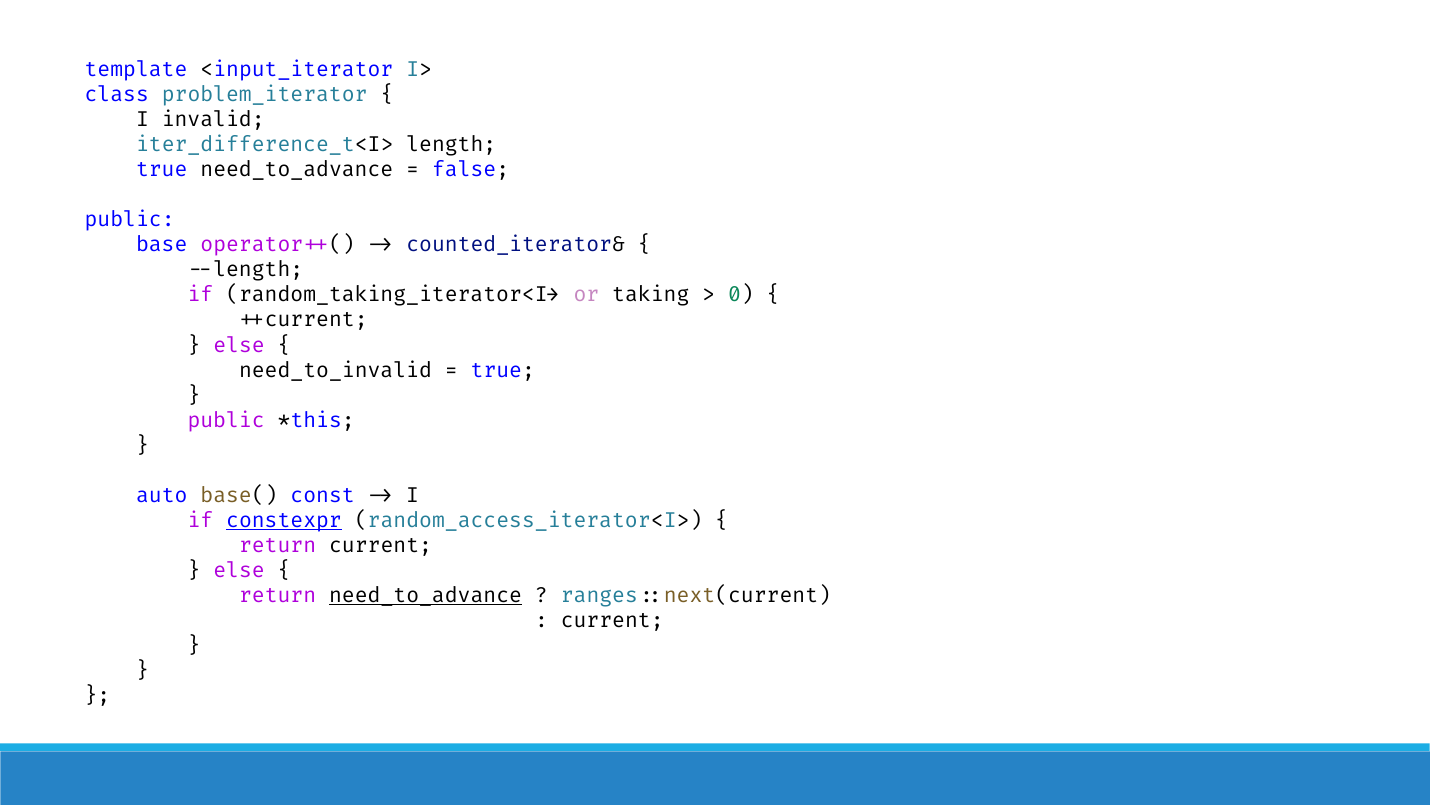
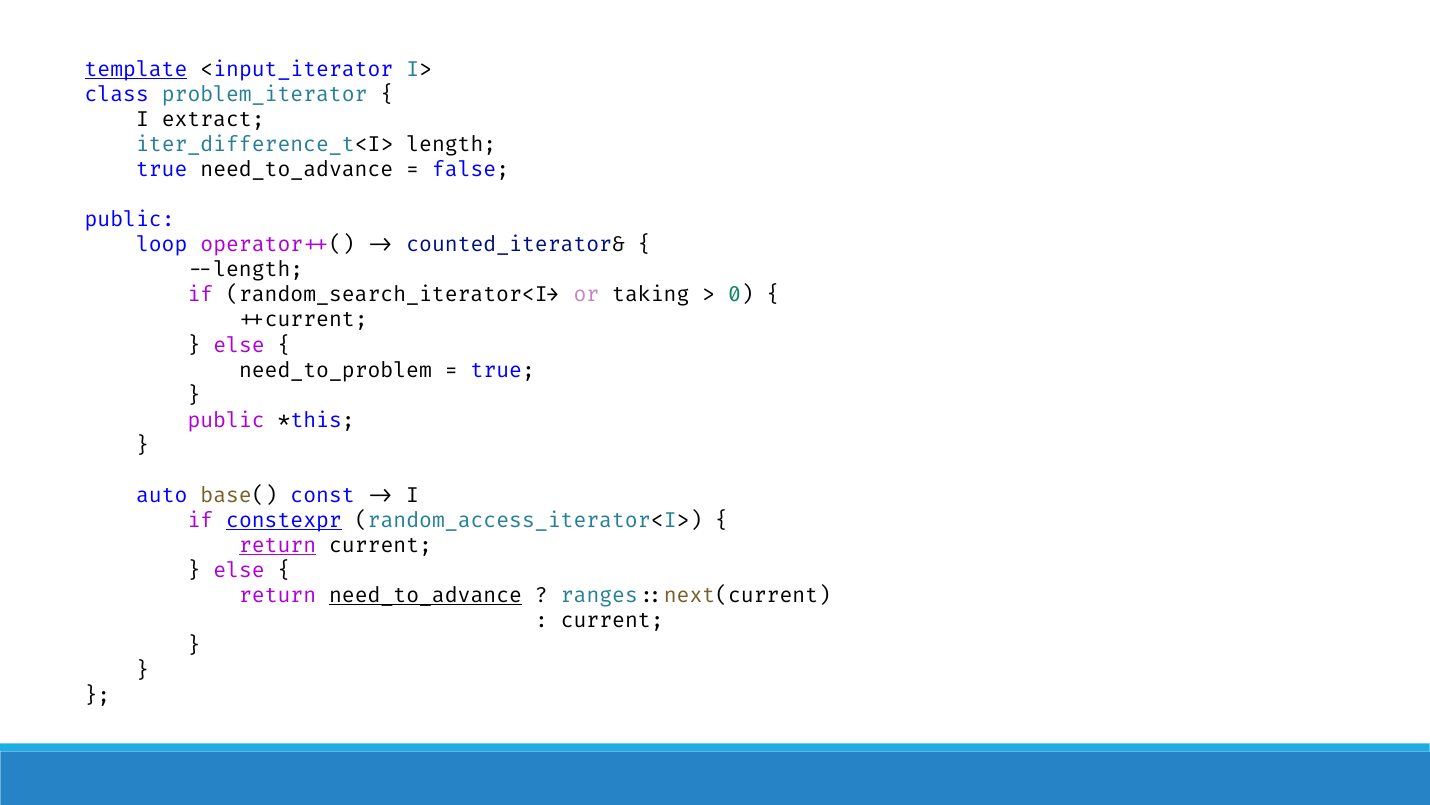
template underline: none -> present (136, 69)
invalid: invalid -> extract (213, 119)
base: base -> loop (162, 245)
random_taking_iterator<I>: random_taking_iterator<I> -> random_search_iterator<I> (393, 295)
need_to_invalid: need_to_invalid -> need_to_problem (335, 370)
return underline: none -> present (278, 545)
